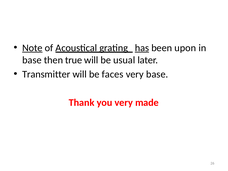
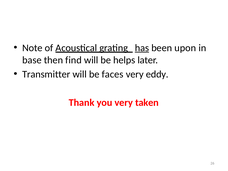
Note underline: present -> none (32, 48)
true: true -> find (73, 60)
usual: usual -> helps (124, 60)
very base: base -> eddy (157, 74)
made: made -> taken (147, 103)
